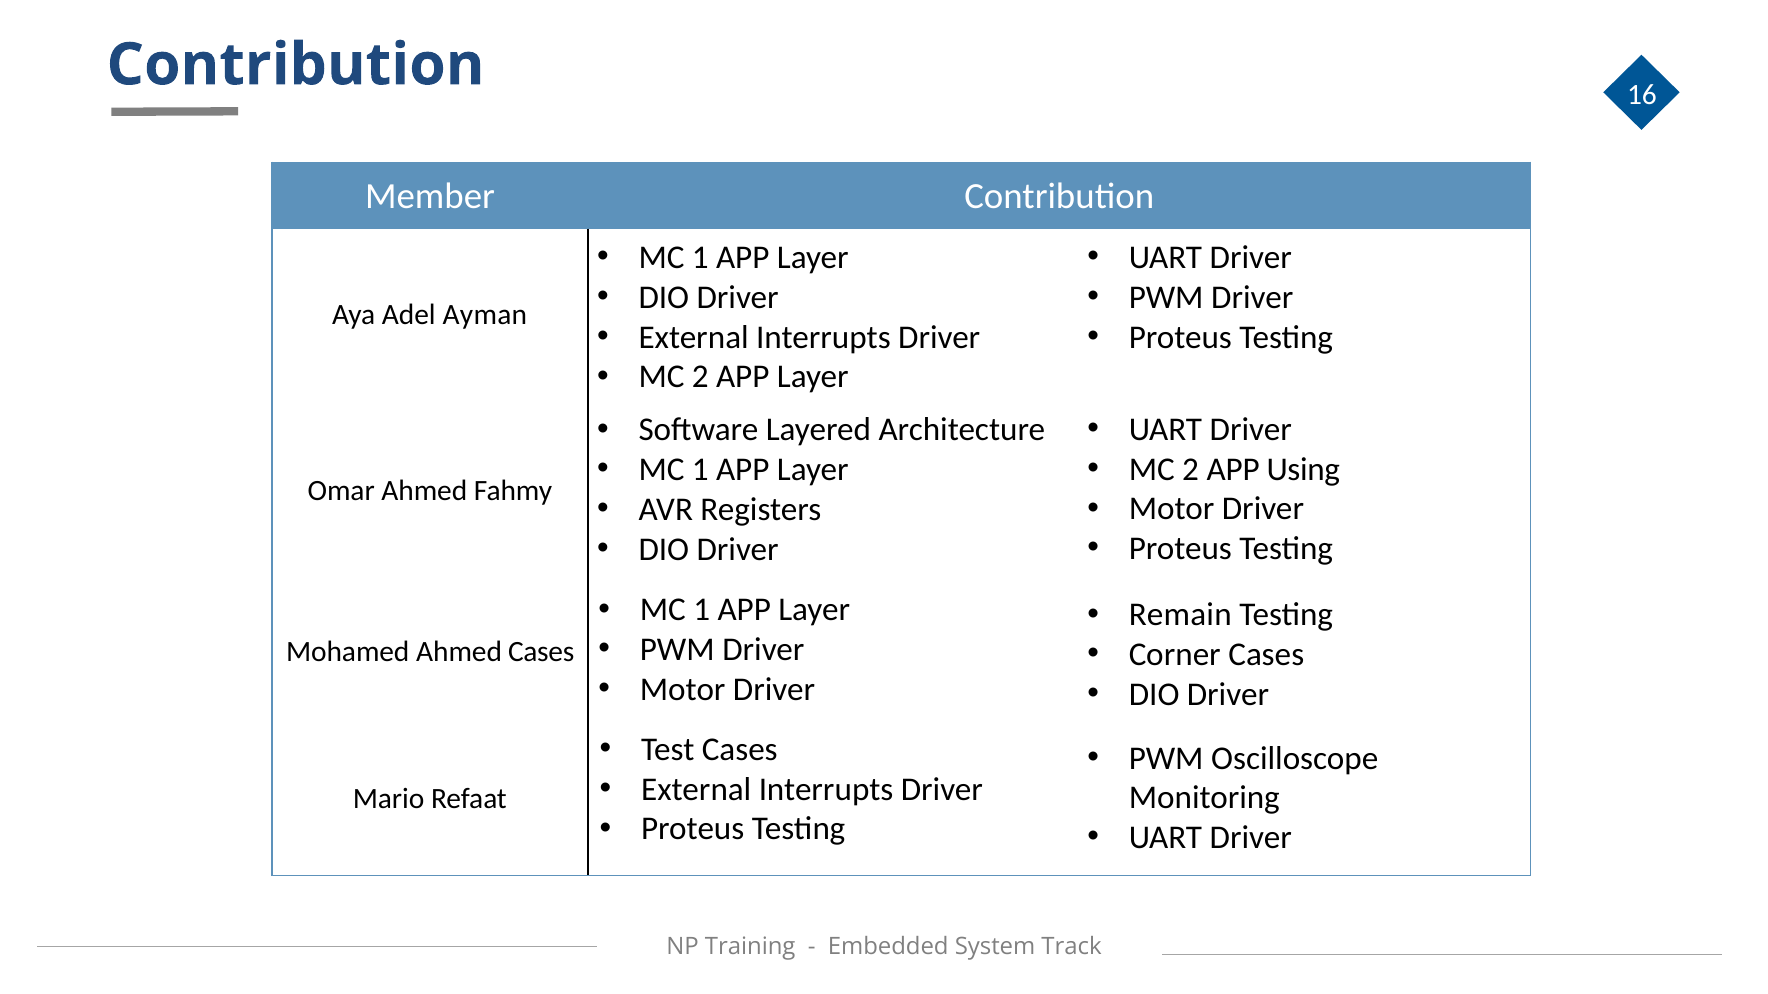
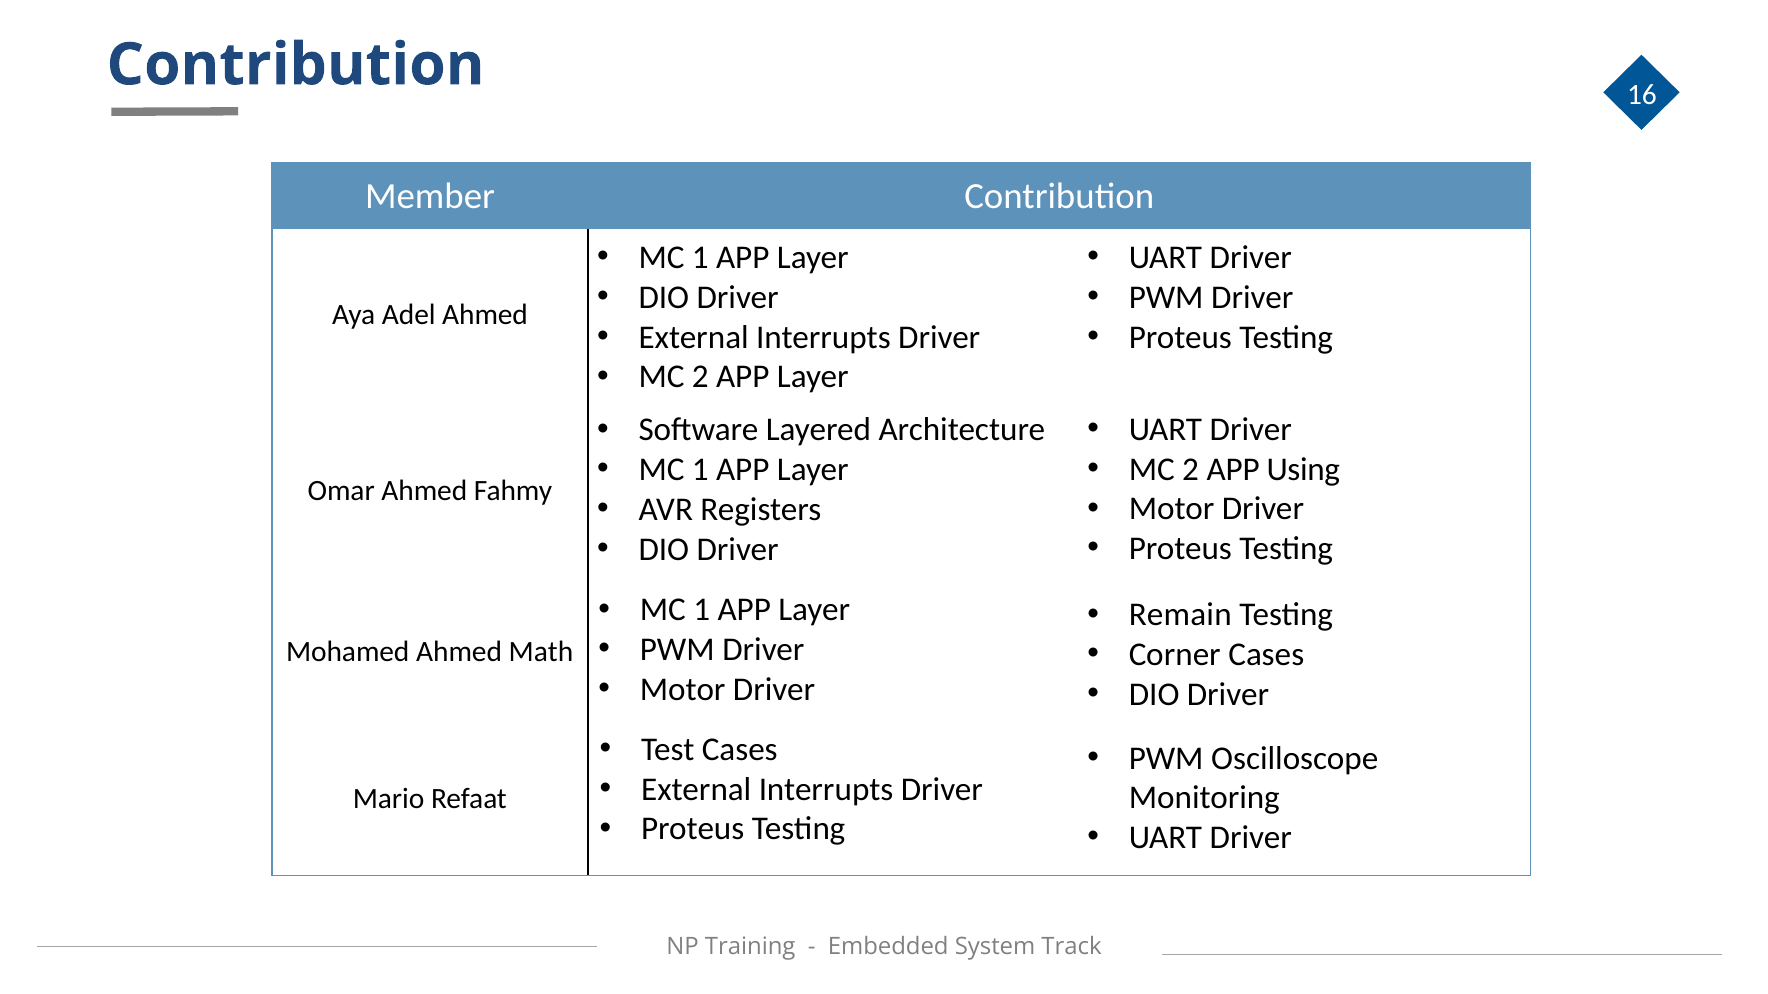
Adel Ayman: Ayman -> Ahmed (485, 315)
Ahmed Cases: Cases -> Math (541, 652)
